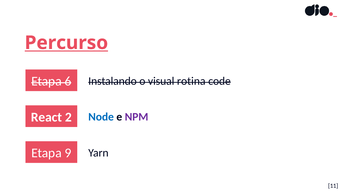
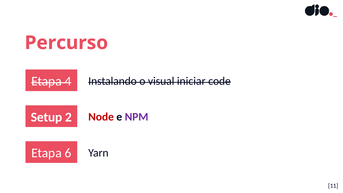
Percurso underline: present -> none (66, 43)
6: 6 -> 4 (68, 81)
rotina: rotina -> iniciar (191, 81)
React: React -> Setup (47, 117)
Node colour: blue -> red (101, 117)
9: 9 -> 6 (68, 153)
